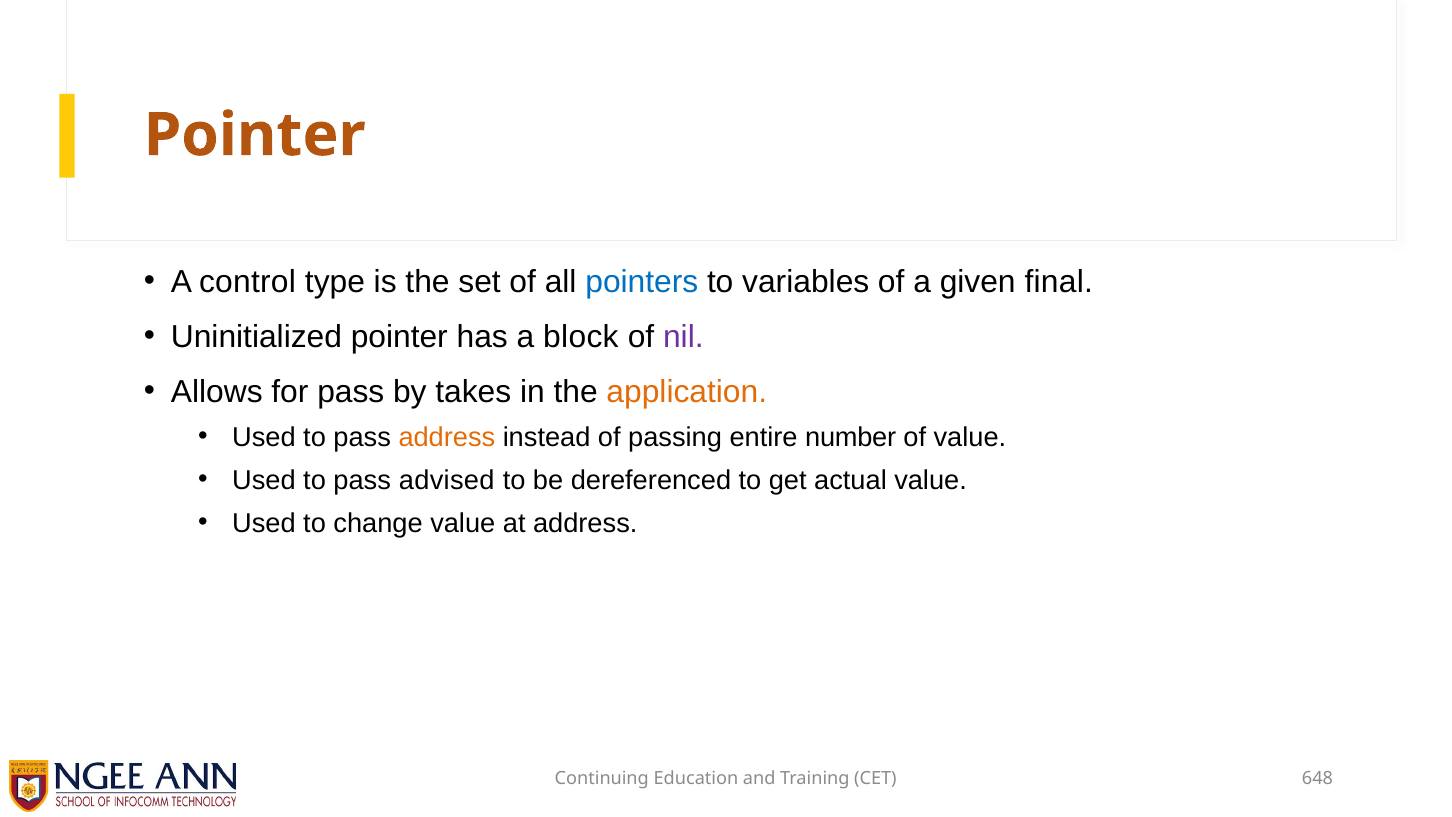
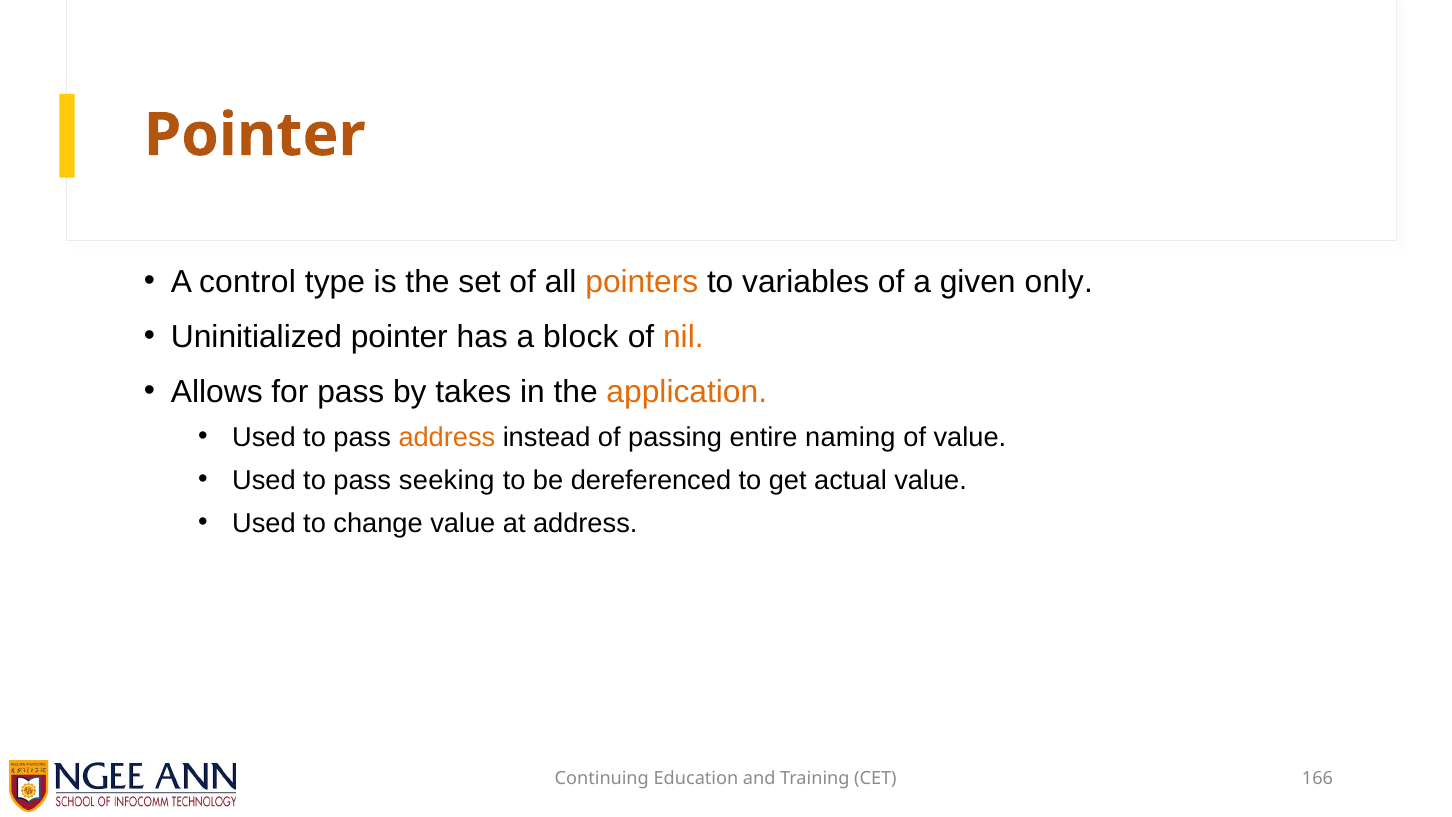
pointers colour: blue -> orange (642, 282)
final: final -> only (1059, 282)
nil colour: purple -> orange (683, 337)
number: number -> naming (850, 437)
advised: advised -> seeking (447, 480)
648: 648 -> 166 (1317, 779)
